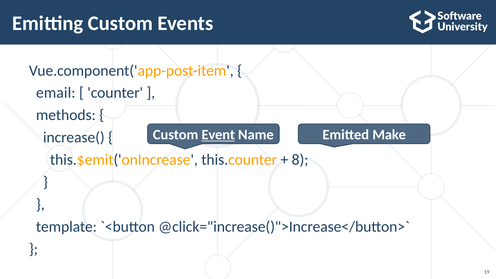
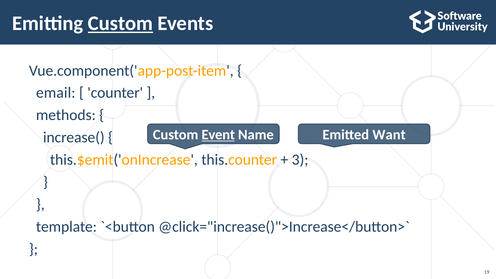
Custom underline: none -> present (120, 23)
Make: Make -> Want (389, 135)
8: 8 -> 3 (300, 160)
